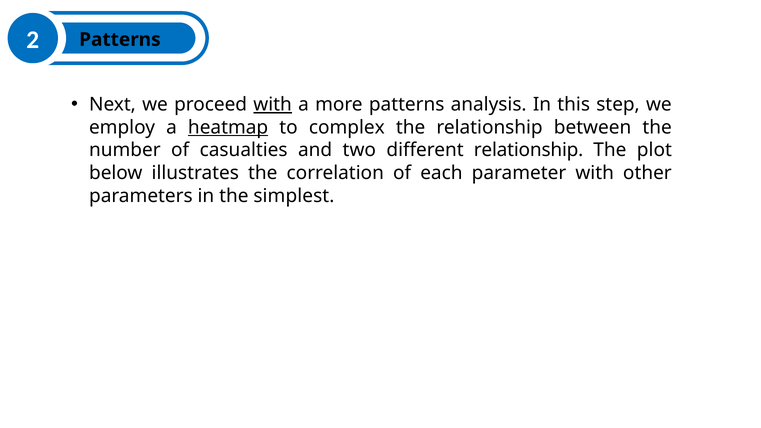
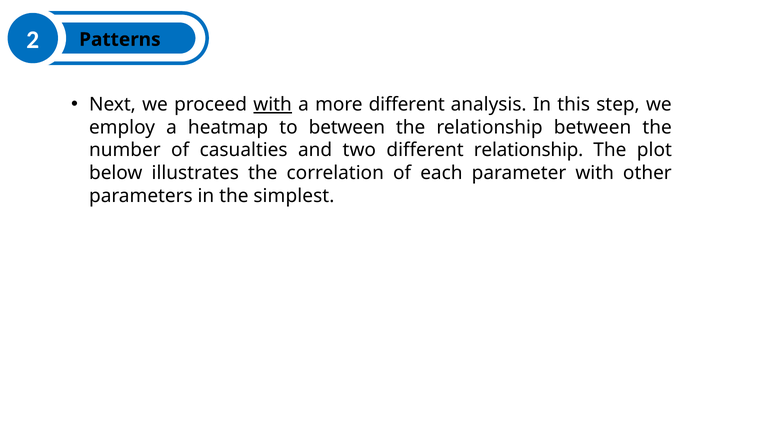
more patterns: patterns -> different (407, 105)
heatmap underline: present -> none (228, 127)
to complex: complex -> between (347, 127)
